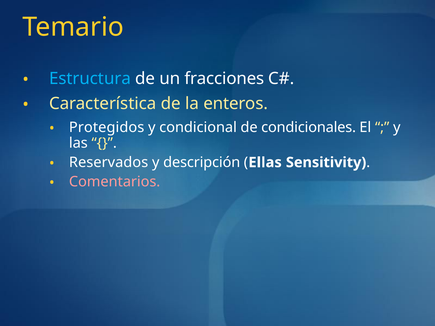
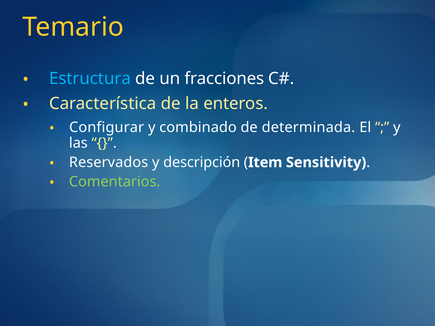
Protegidos: Protegidos -> Configurar (107, 128)
condicional: condicional -> combinado (198, 128)
condicionales: condicionales -> determinada (308, 128)
Ellas: Ellas -> Item (265, 163)
Comentarios colour: pink -> light green (115, 182)
